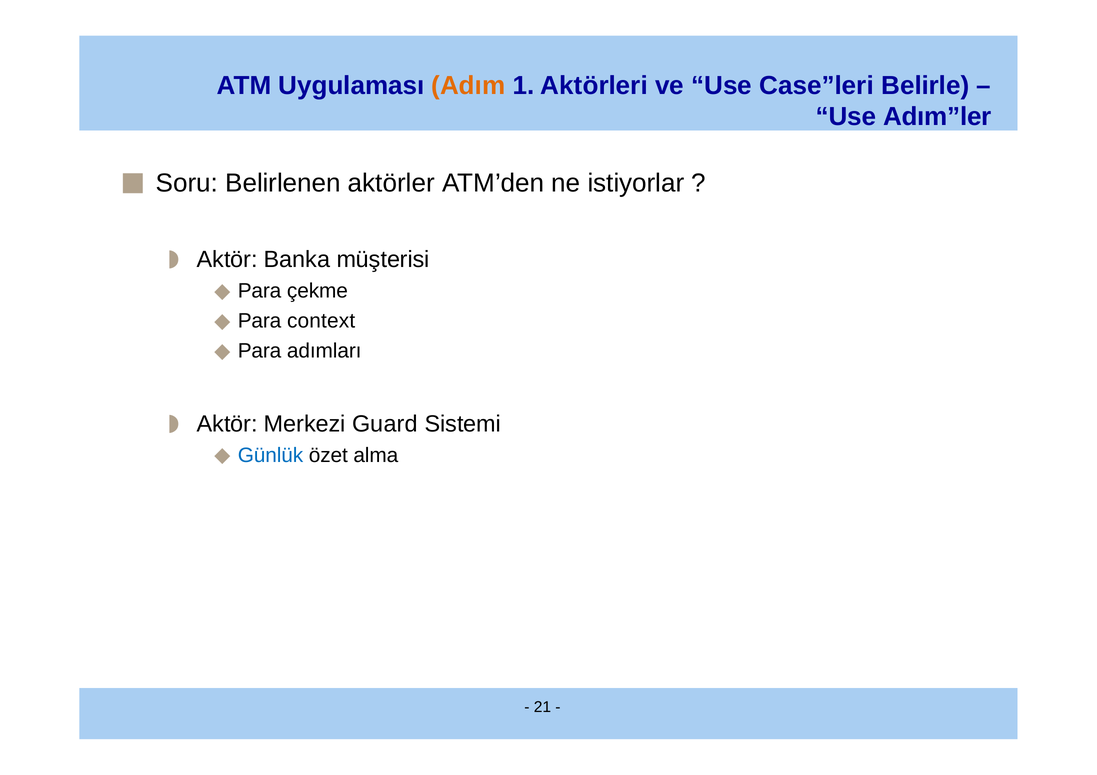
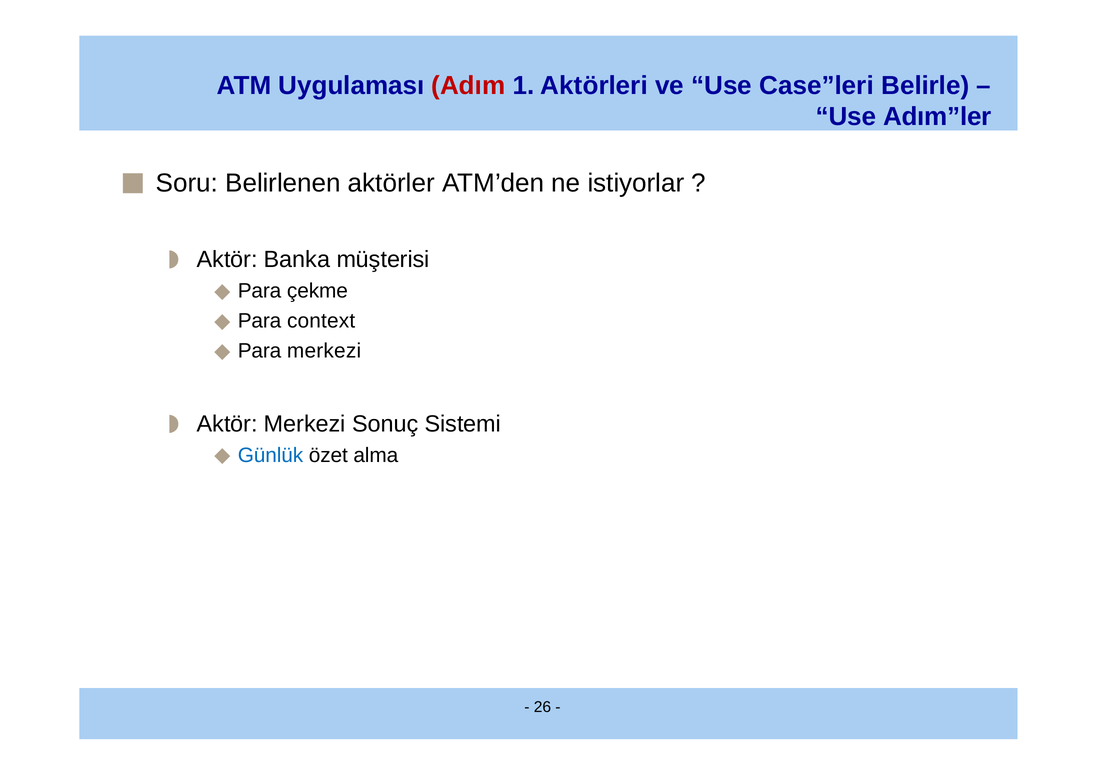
Adım colour: orange -> red (468, 85)
Para adımları: adımları -> merkezi (324, 351)
Guard: Guard -> Sonuç (385, 424)
21: 21 -> 26 (543, 707)
